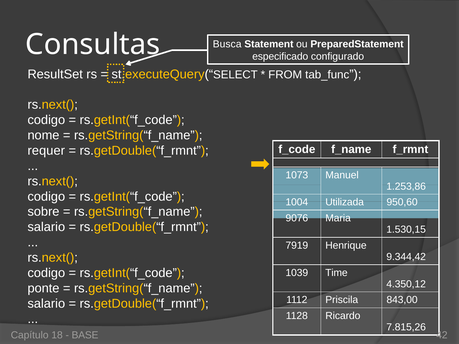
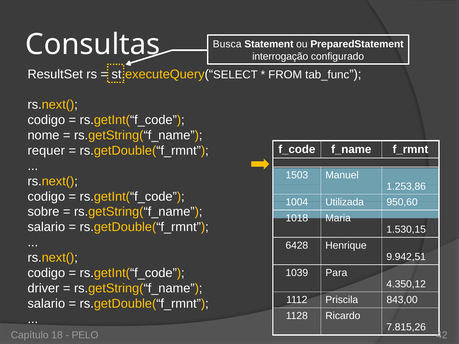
especificado: especificado -> interrogação (280, 56)
1073: 1073 -> 1503 (297, 175)
9076: 9076 -> 1018 (297, 218)
7919: 7919 -> 6428 (297, 246)
9.344,42: 9.344,42 -> 9.942,51 (406, 257)
Time: Time -> Para (336, 273)
ponte: ponte -> driver (43, 288)
BASE: BASE -> PELO (85, 335)
